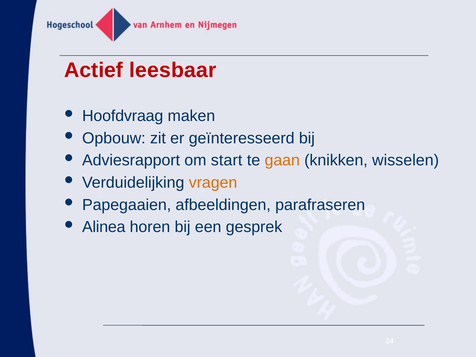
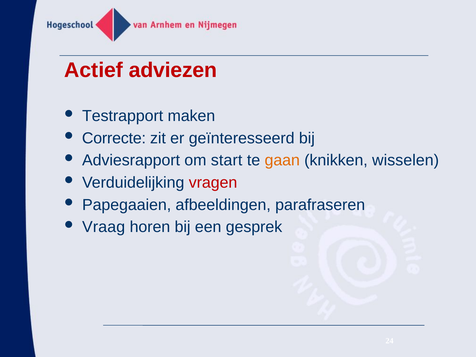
leesbaar: leesbaar -> adviezen (173, 70)
Hoofdvraag: Hoofdvraag -> Testrapport (123, 116)
Opbouw: Opbouw -> Correcte (114, 138)
vragen colour: orange -> red (213, 183)
Alinea: Alinea -> Vraag (104, 227)
